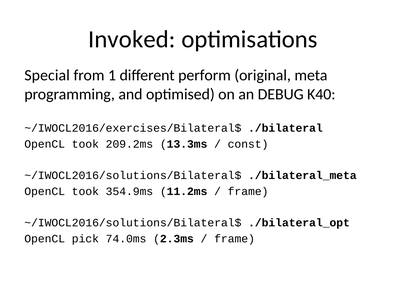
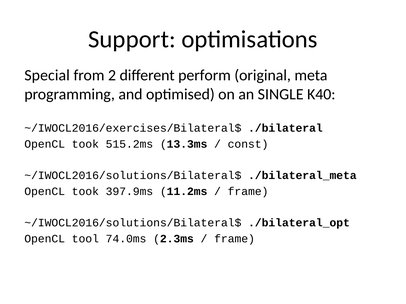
Invoked: Invoked -> Support (132, 39)
1: 1 -> 2 (112, 76)
DEBUG: DEBUG -> SINGLE (281, 94)
209.2ms: 209.2ms -> 515.2ms (129, 144)
354.9ms: 354.9ms -> 397.9ms (129, 192)
pick: pick -> tool (85, 239)
